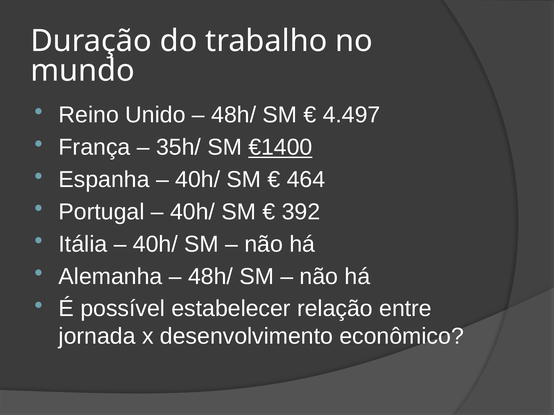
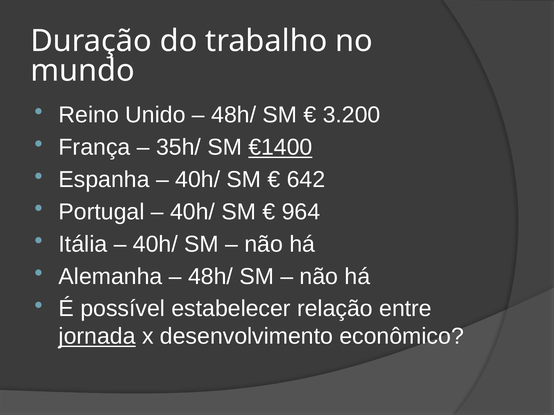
4.497: 4.497 -> 3.200 (352, 115)
464: 464 -> 642 (306, 180)
392: 392 -> 964 (301, 212)
jornada underline: none -> present (97, 337)
